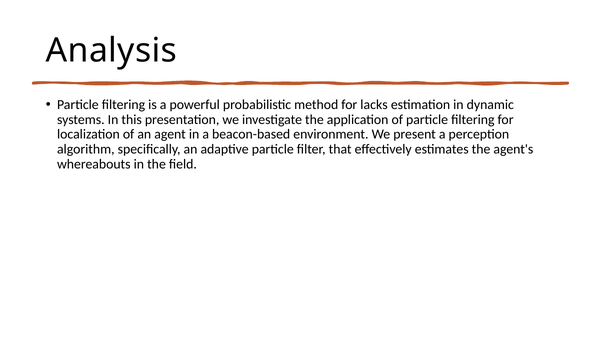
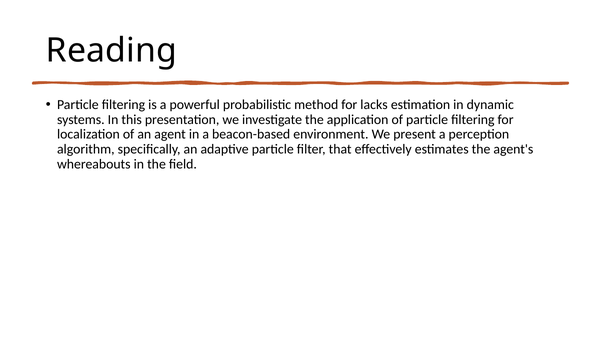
Analysis: Analysis -> Reading (111, 50)
